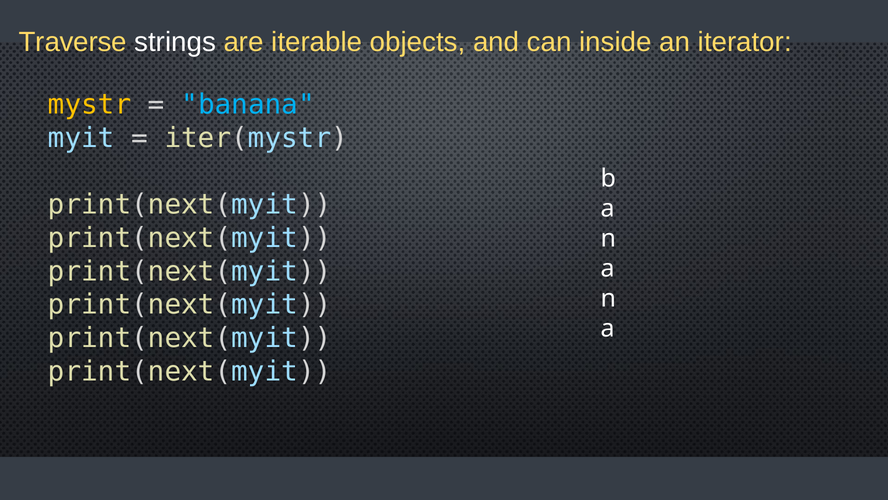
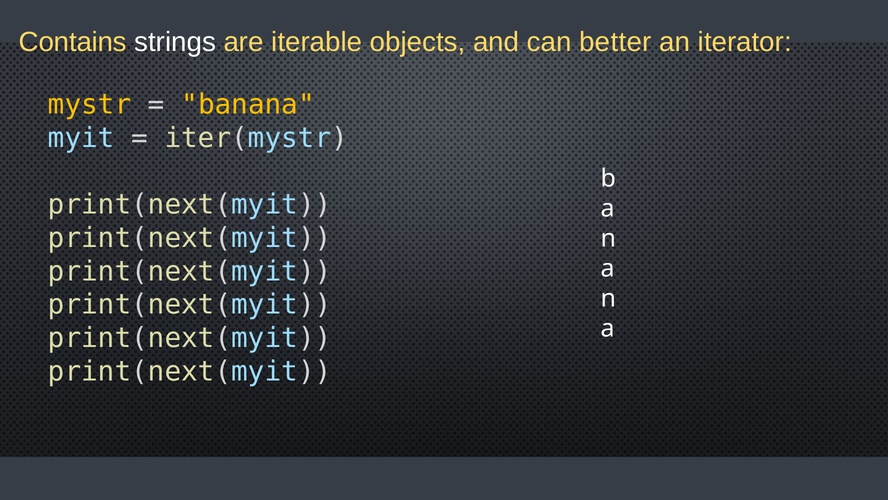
Traverse: Traverse -> Contains (73, 42)
inside: inside -> better (615, 42)
banana colour: light blue -> yellow (248, 105)
